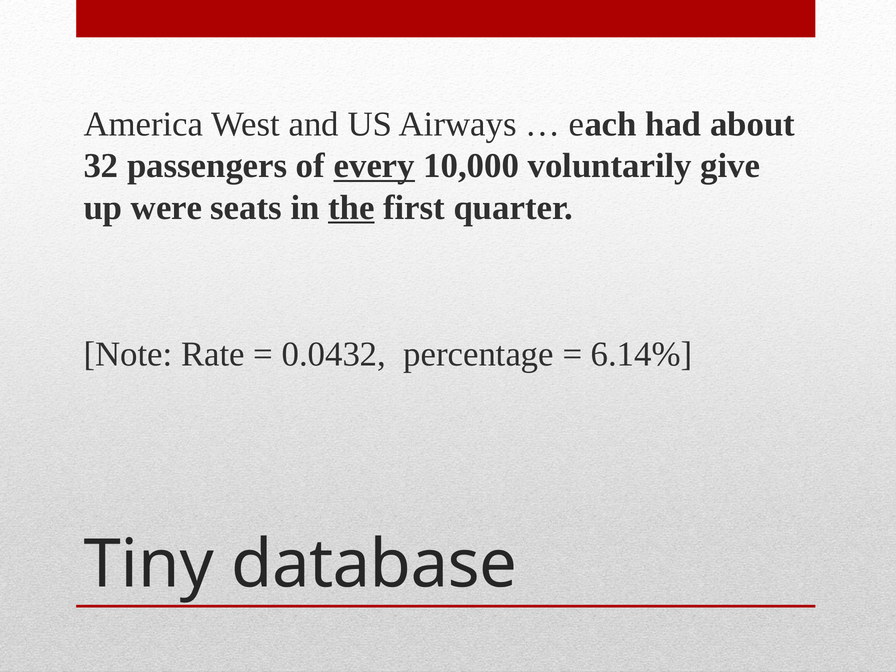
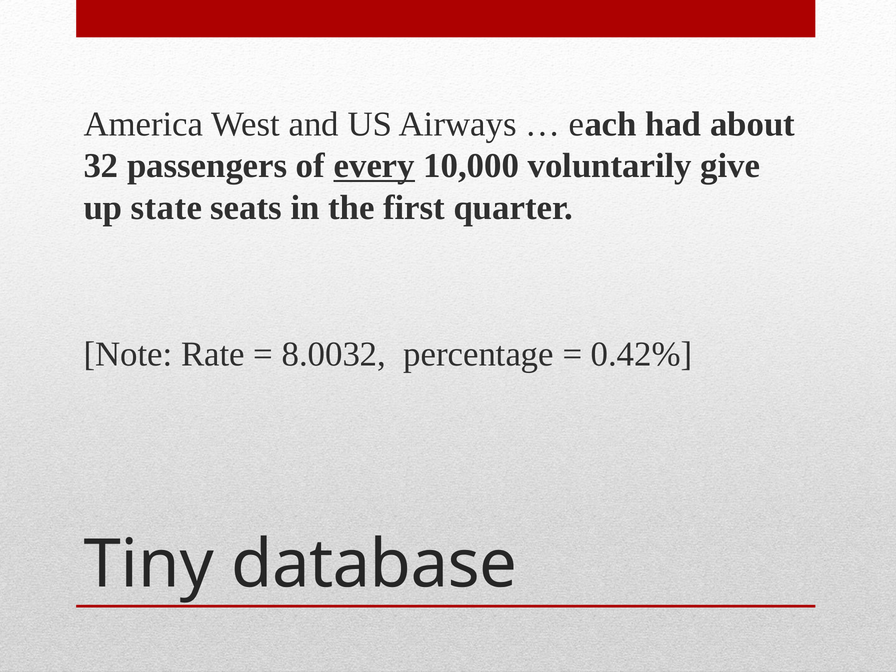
were: were -> state (166, 208)
the underline: present -> none (351, 208)
0.0432: 0.0432 -> 8.0032 (334, 354)
6.14%: 6.14% -> 0.42% (641, 354)
